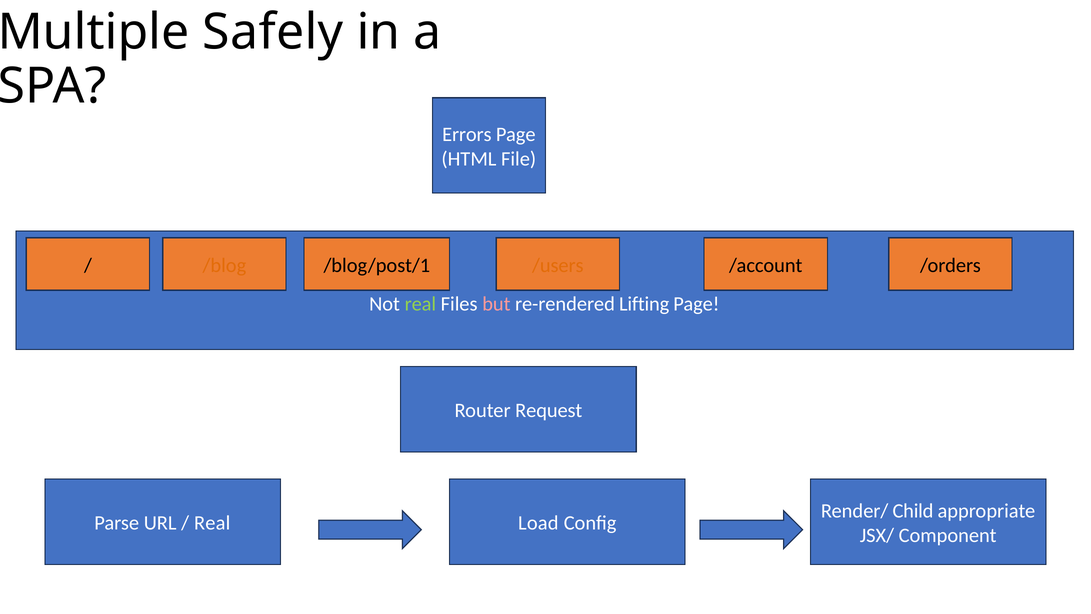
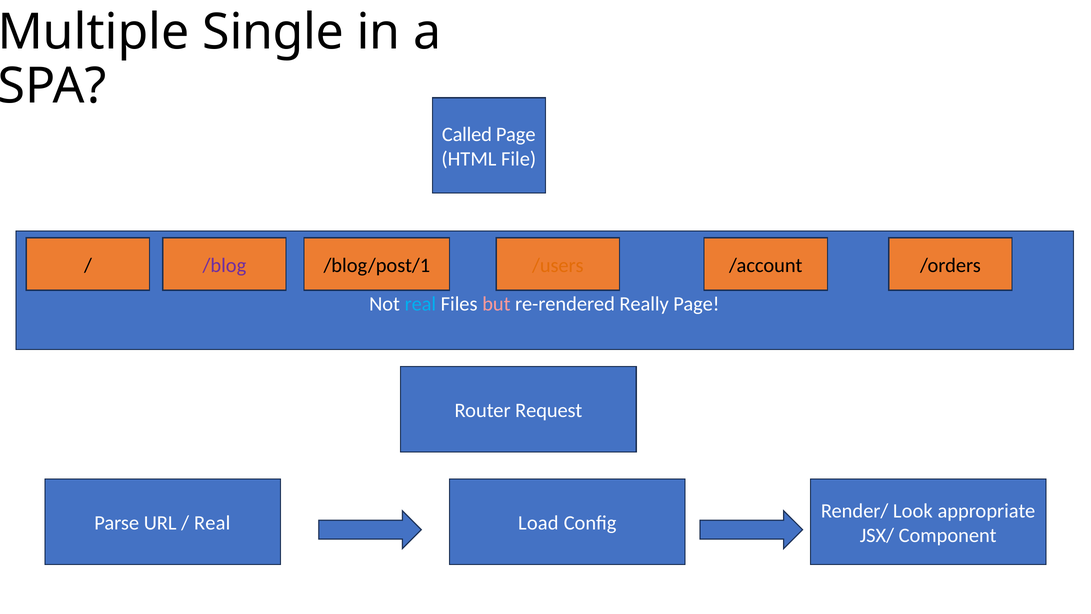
Safely: Safely -> Single (273, 32)
Errors: Errors -> Called (467, 134)
/blog colour: orange -> purple (224, 265)
real colour: light green -> light blue (420, 304)
Lifting: Lifting -> Really (644, 304)
Child: Child -> Look (913, 511)
